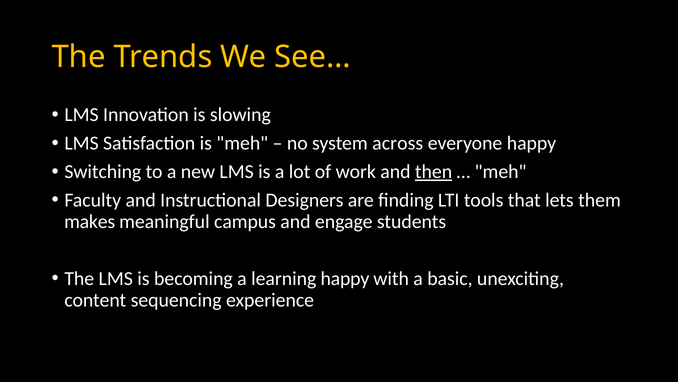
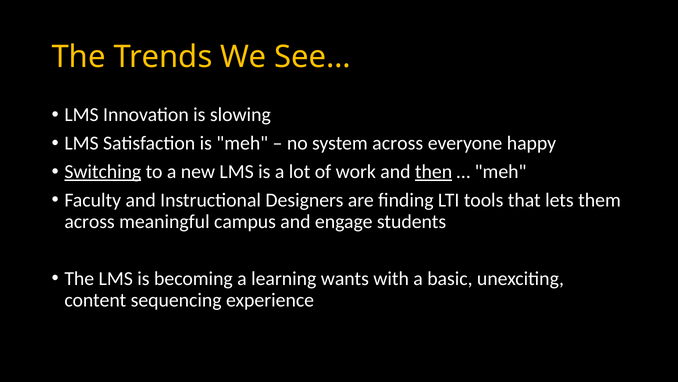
Switching underline: none -> present (103, 171)
makes: makes -> across (90, 221)
learning happy: happy -> wants (345, 278)
